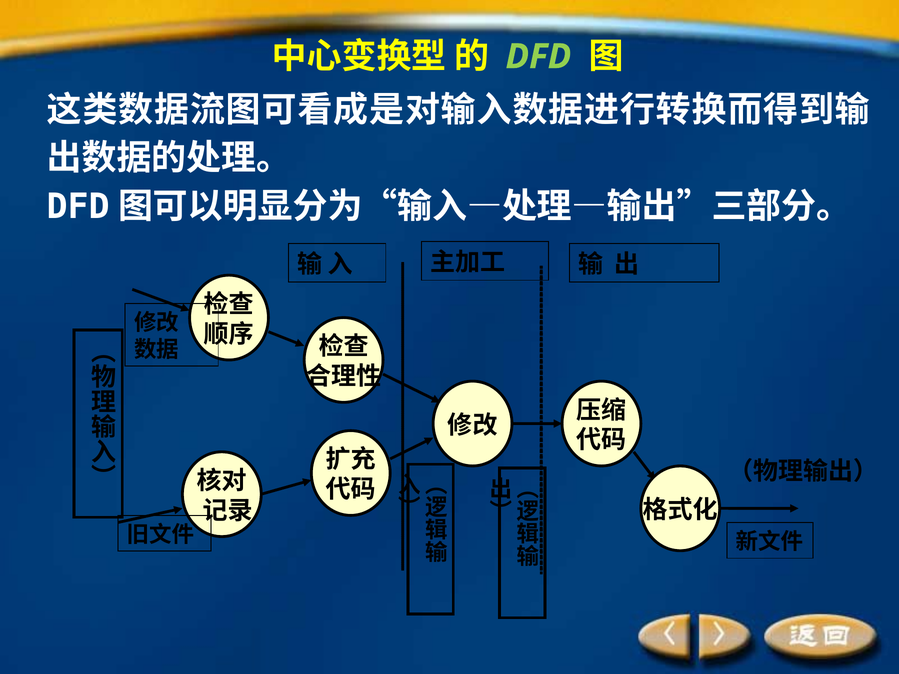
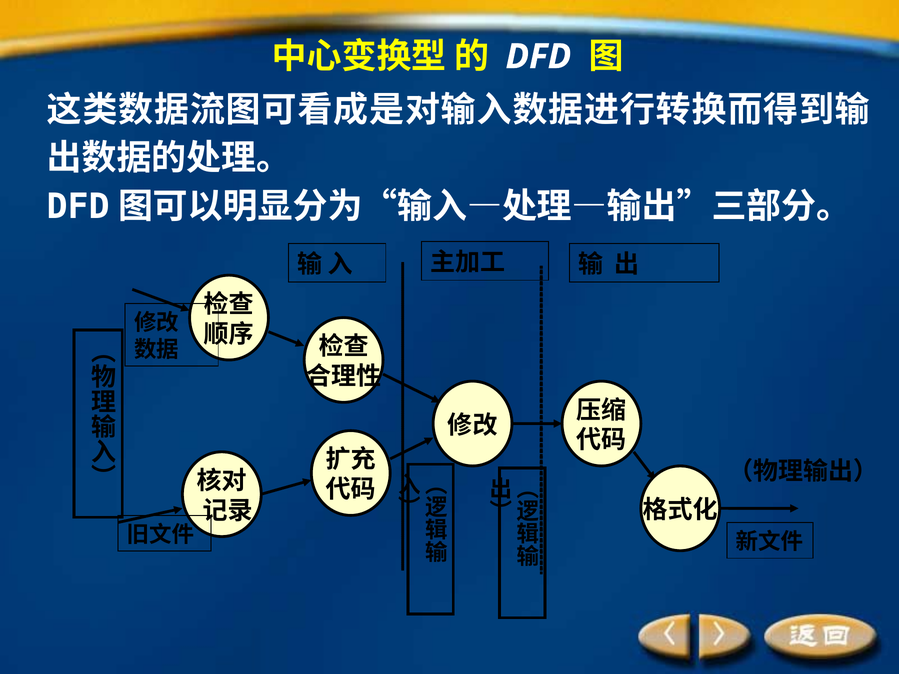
DFD colour: light green -> white (538, 57)
